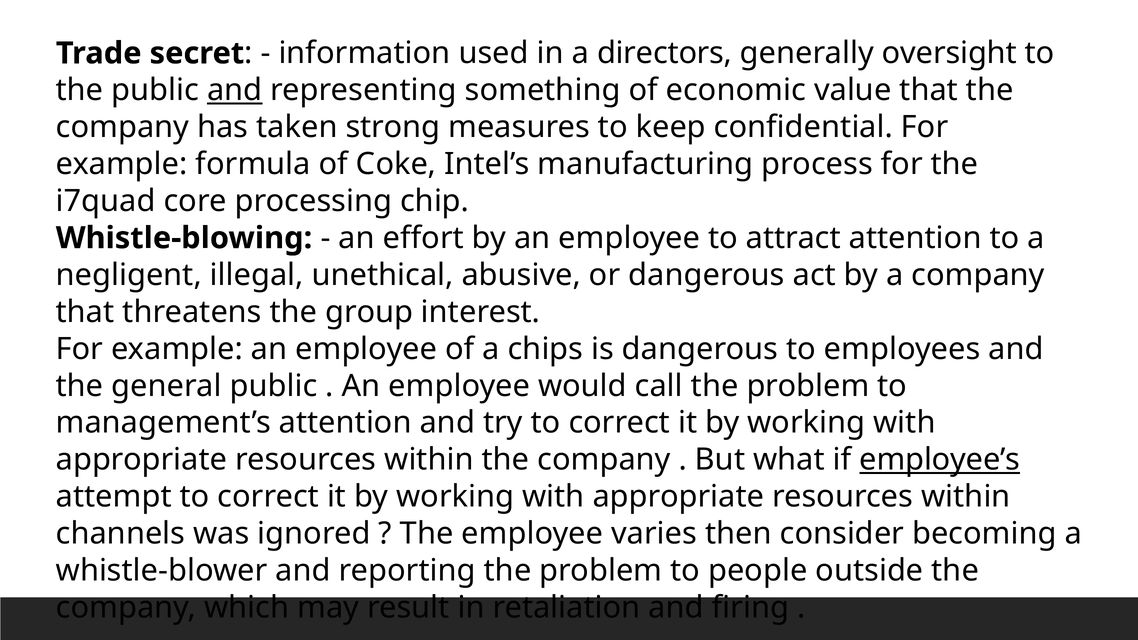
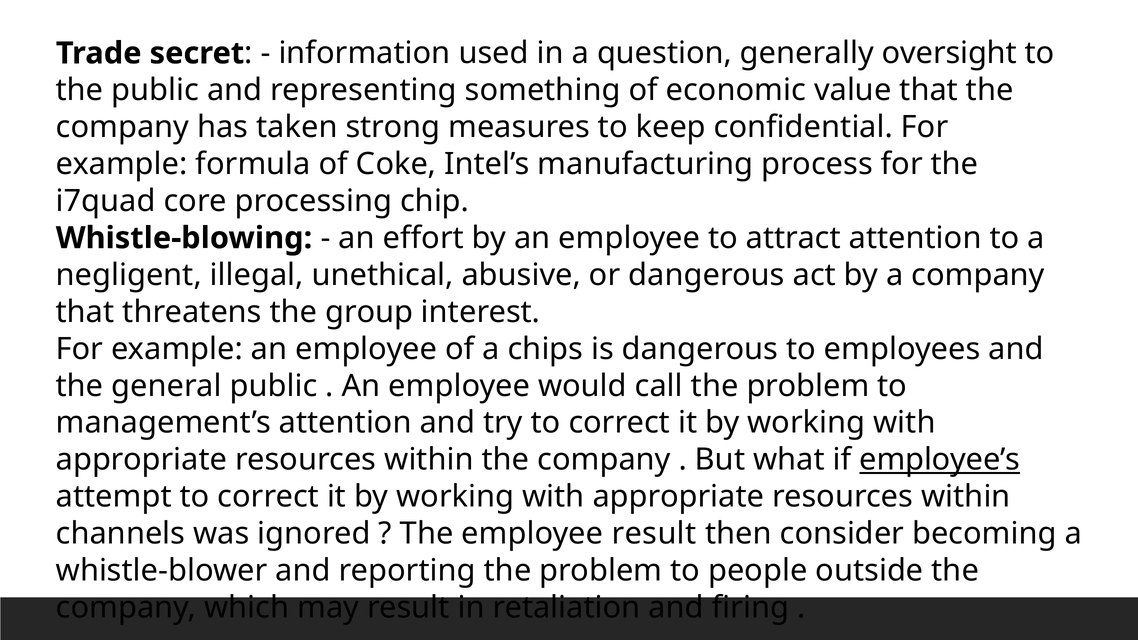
directors: directors -> question (665, 53)
and underline: present -> none (235, 90)
employee varies: varies -> result (654, 534)
